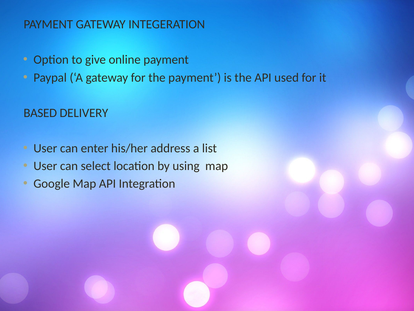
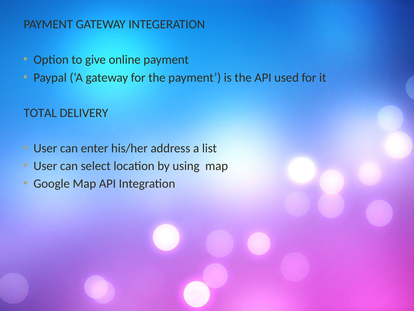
BASED: BASED -> TOTAL (40, 113)
